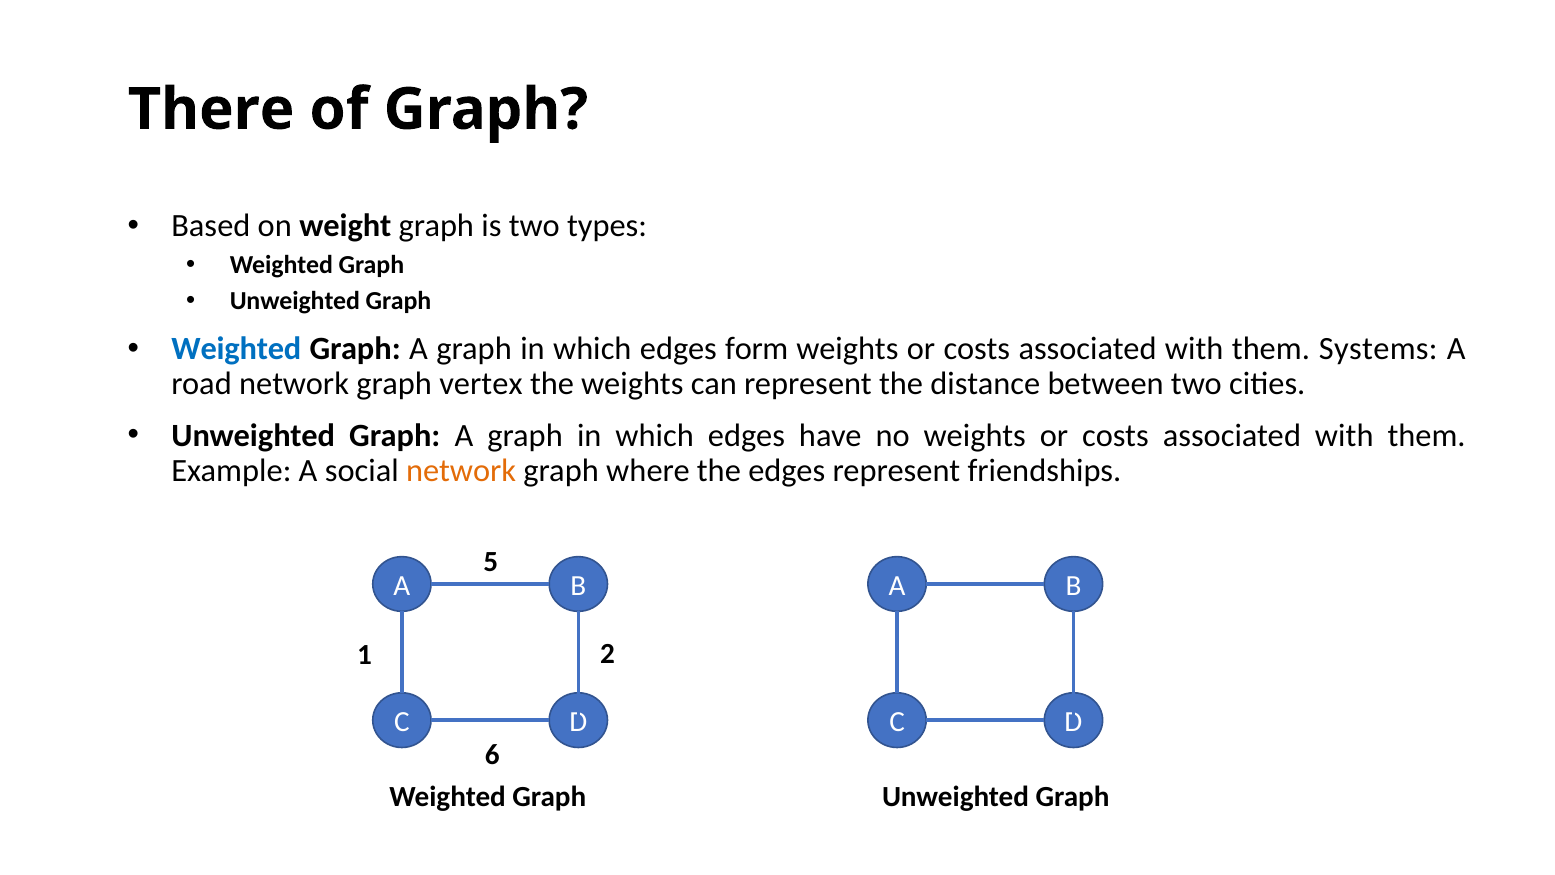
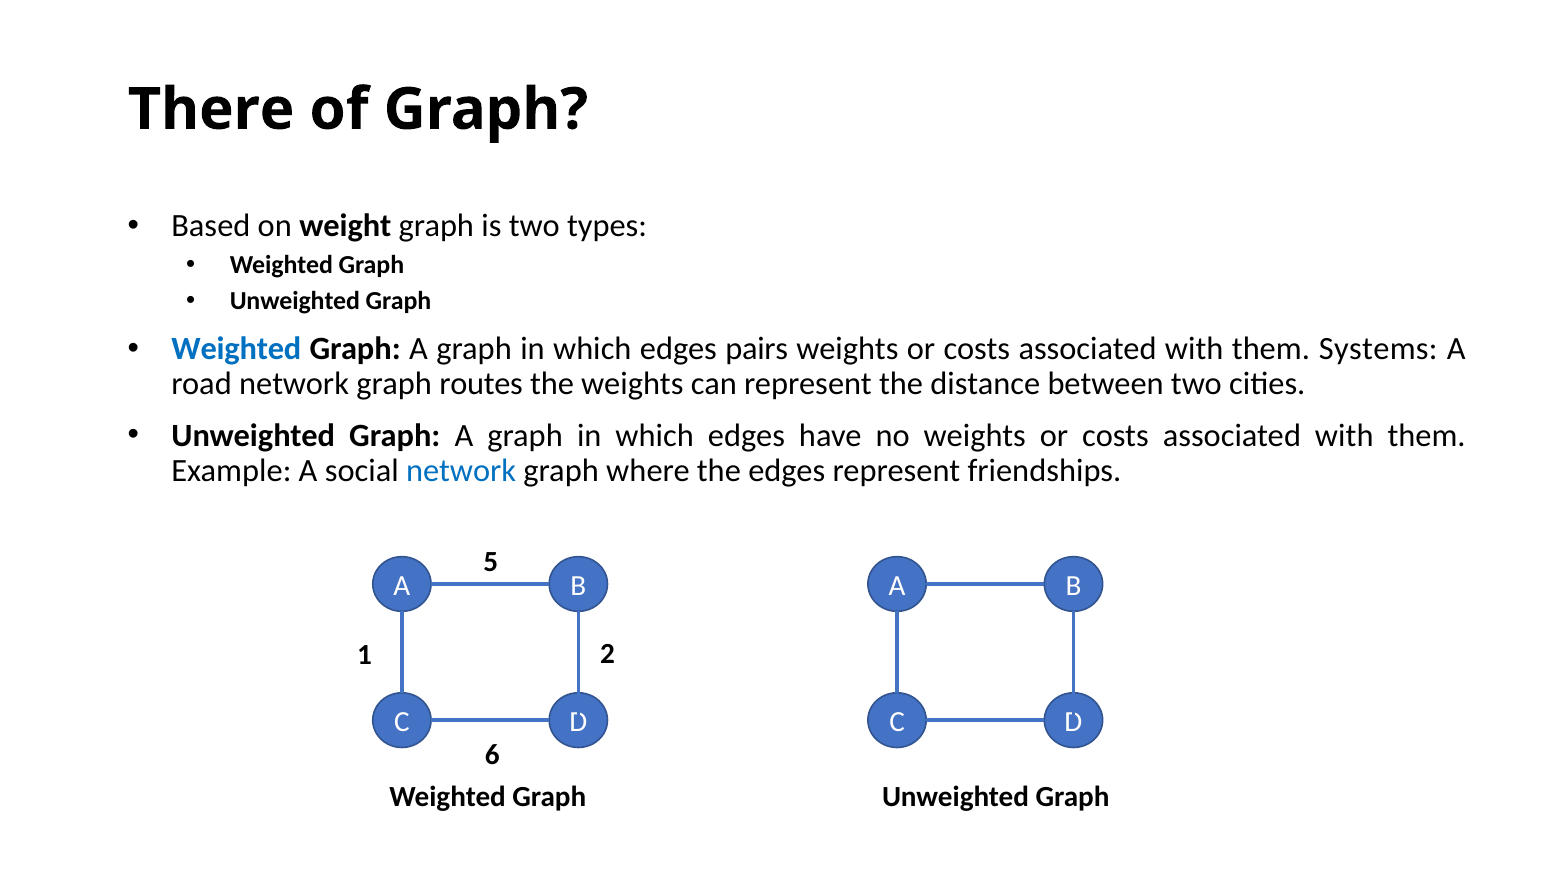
form: form -> pairs (757, 349)
vertex: vertex -> routes (481, 384)
network colour: orange -> blue (461, 470)
